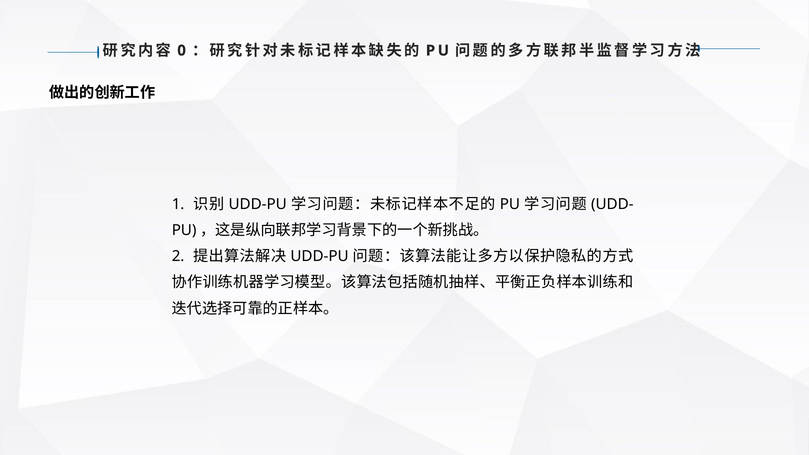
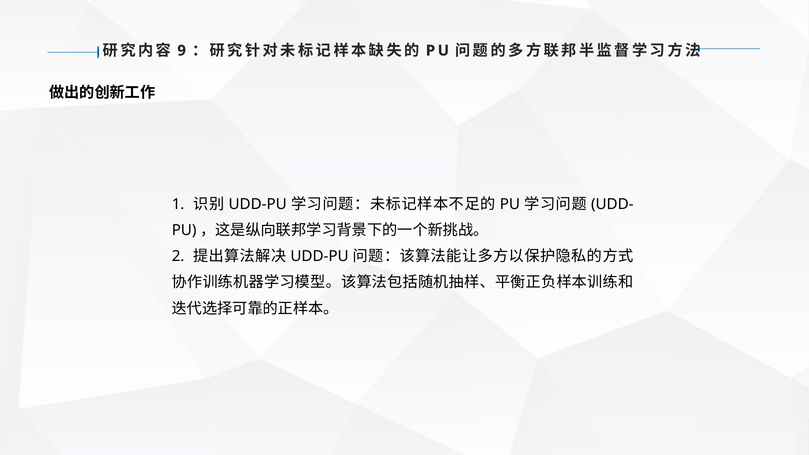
0: 0 -> 9 (182, 51)
